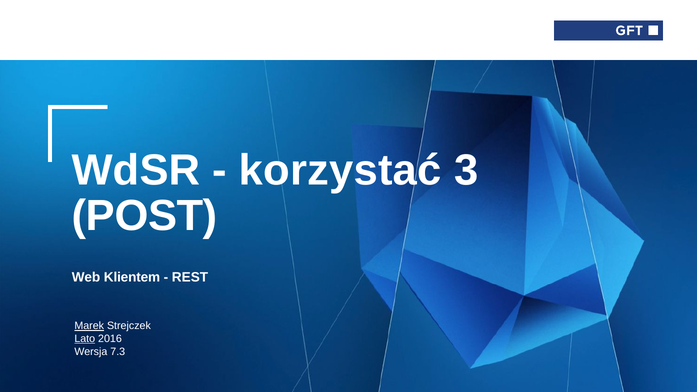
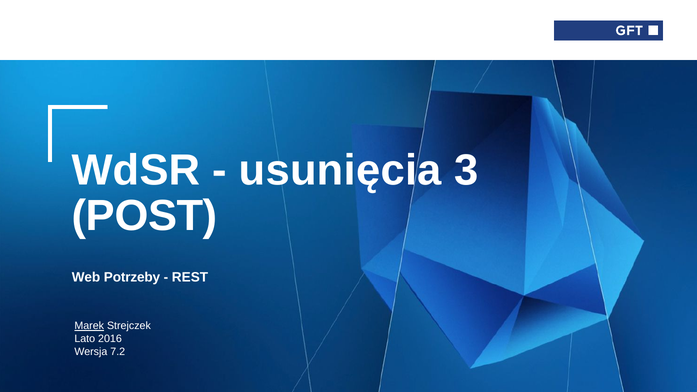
korzystać: korzystać -> usunięcia (340, 170)
Klientem: Klientem -> Potrzeby (132, 277)
Lato underline: present -> none (85, 339)
7.3: 7.3 -> 7.2 (118, 352)
